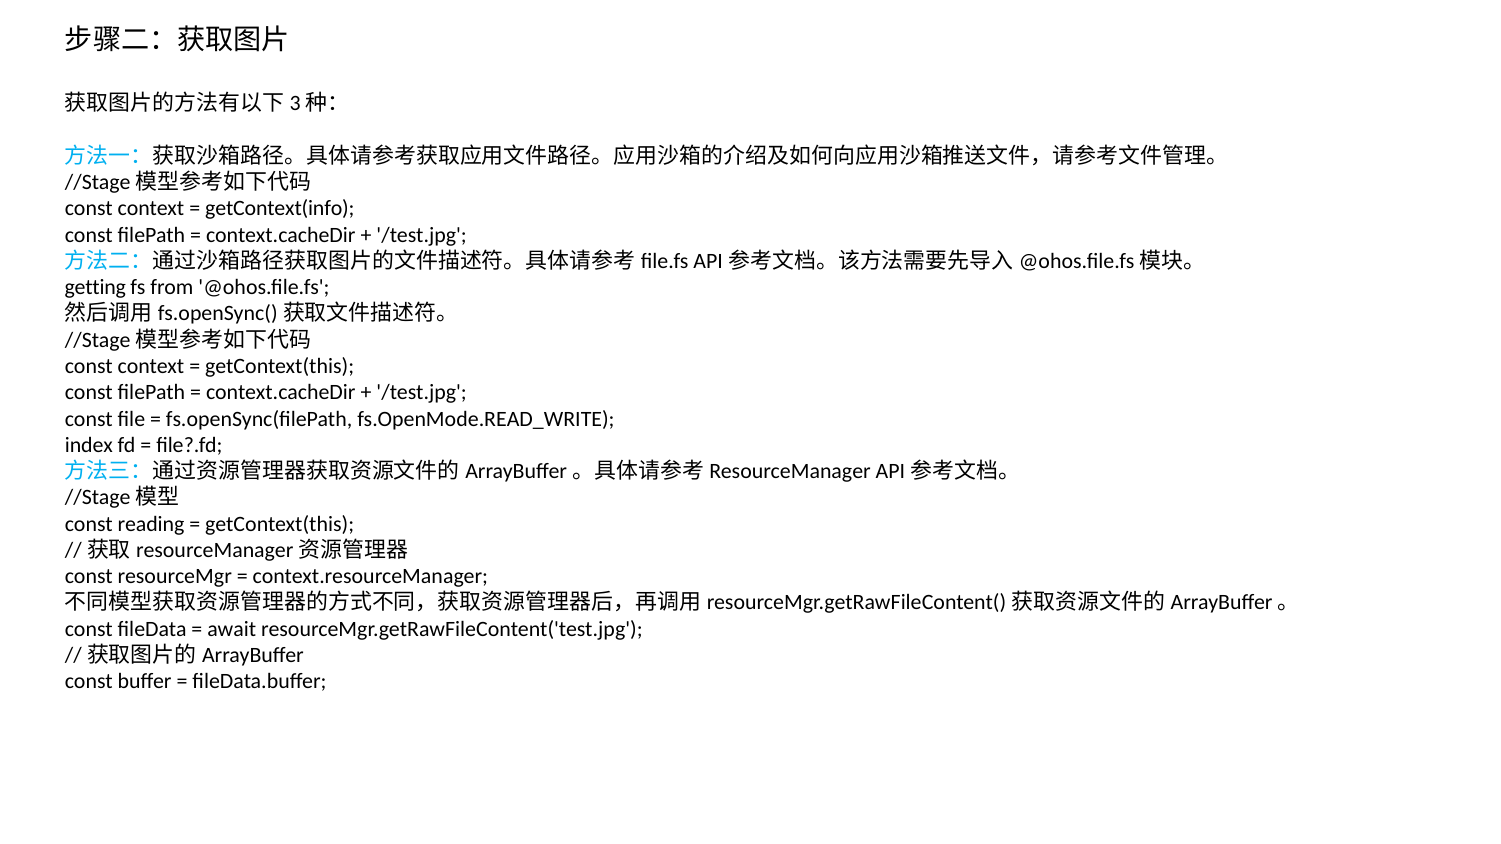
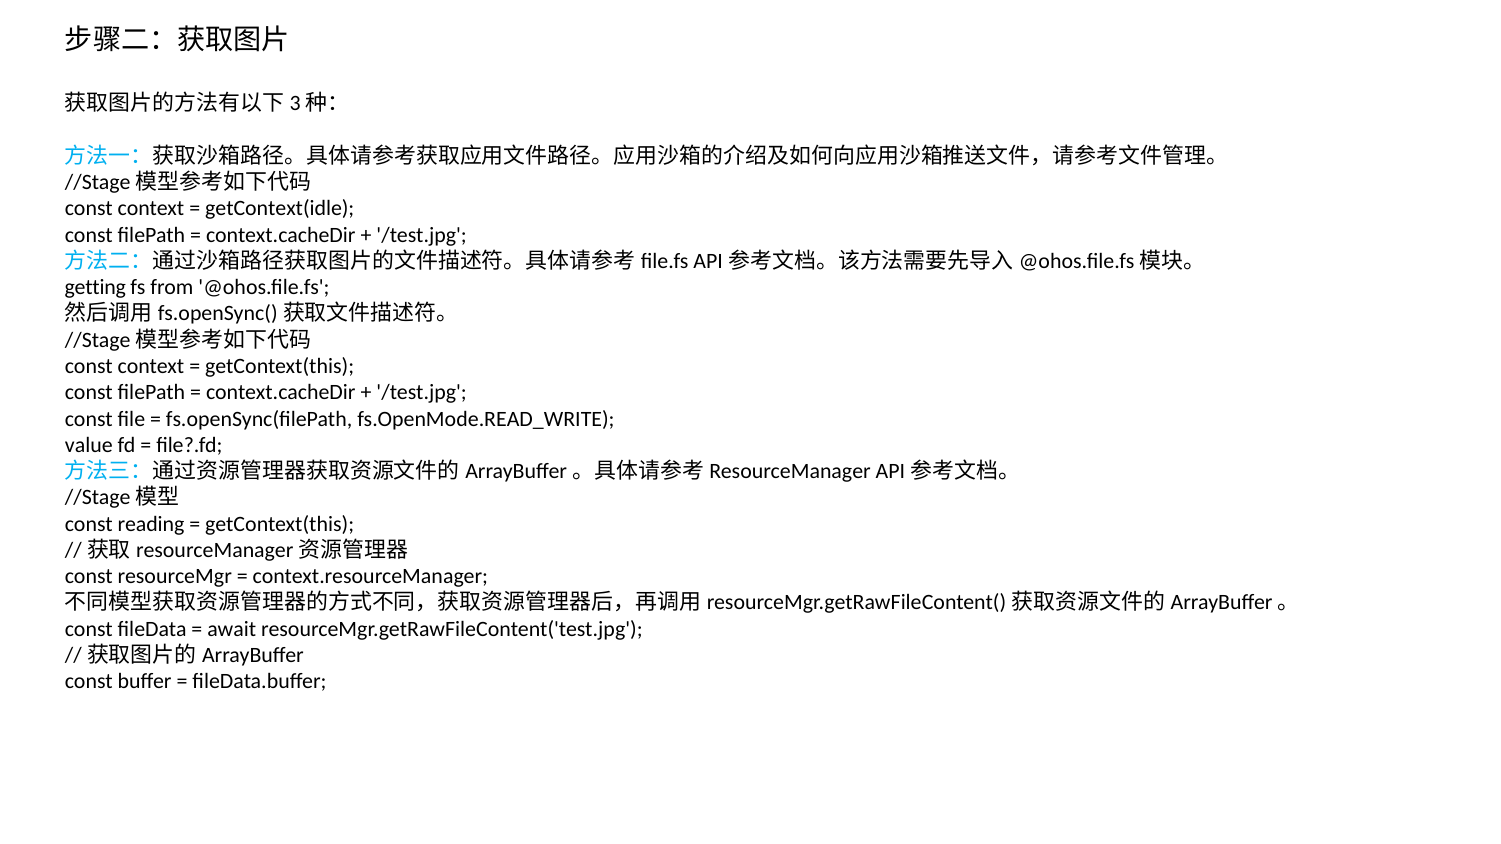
getContext(info: getContext(info -> getContext(idle (280, 209)
index: index -> value (89, 445)
